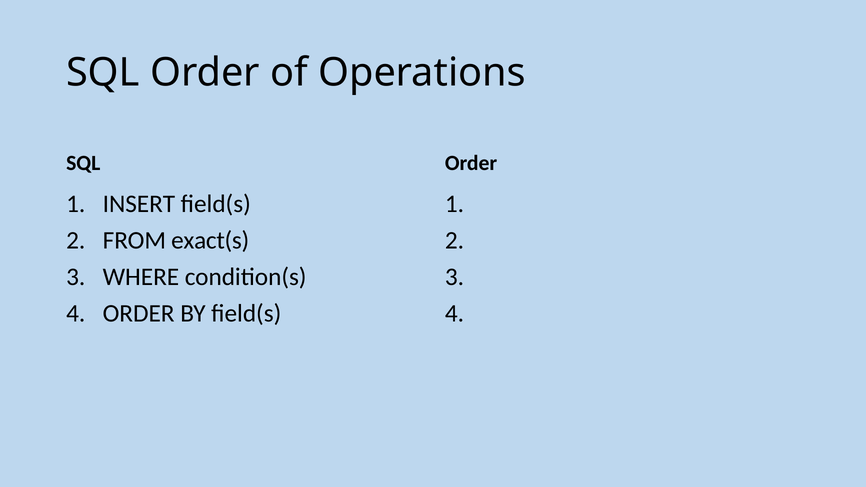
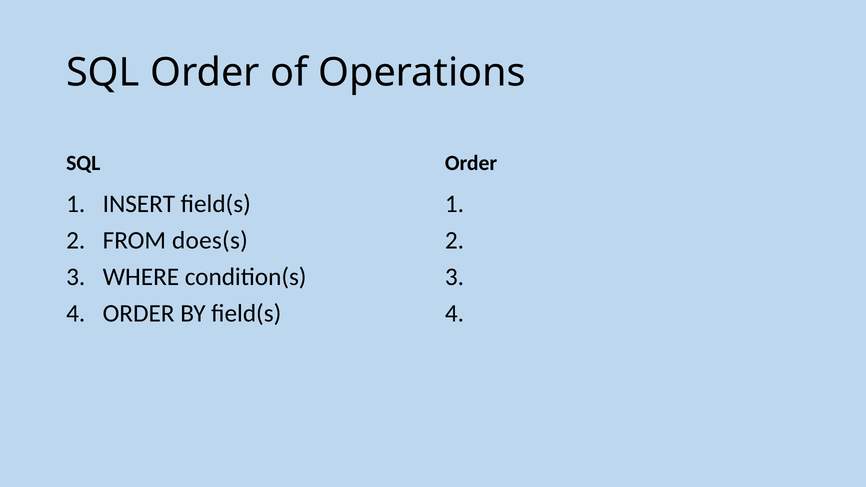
exact(s: exact(s -> does(s (210, 241)
